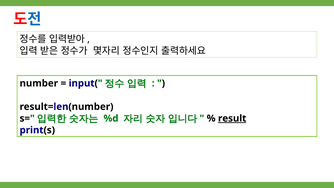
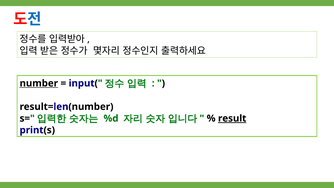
number underline: none -> present (39, 83)
